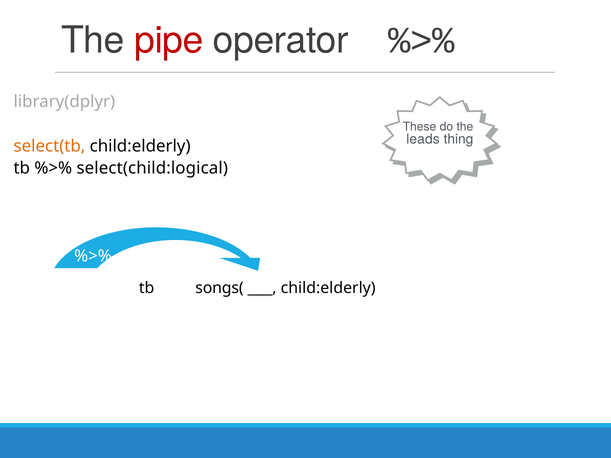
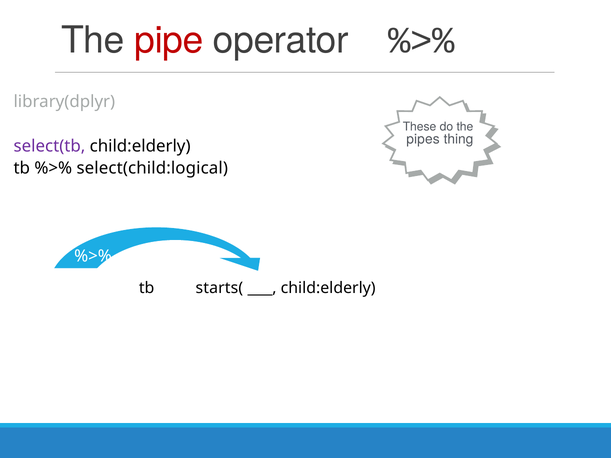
leads: leads -> pipes (423, 139)
select(tb colour: orange -> purple (49, 146)
songs(: songs( -> starts( (219, 288)
